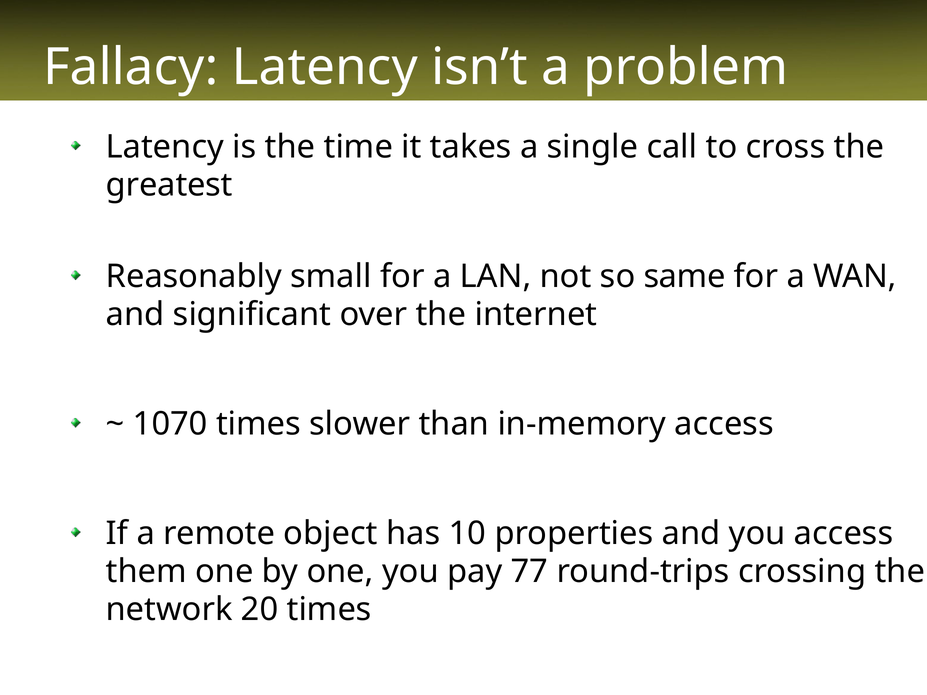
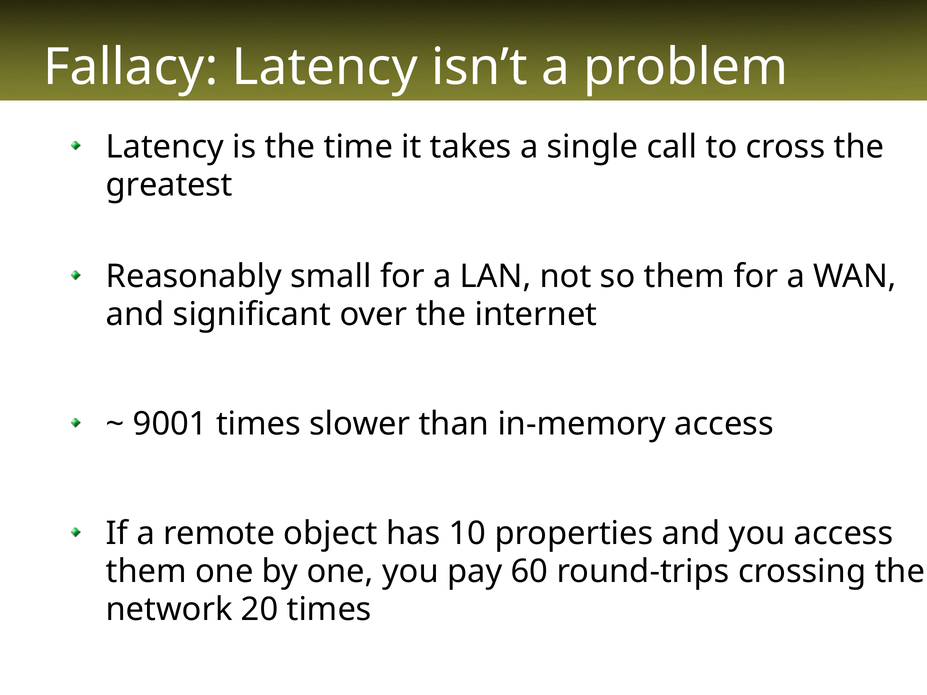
so same: same -> them (684, 277)
1070: 1070 -> 9001 (170, 424)
77: 77 -> 60 (529, 572)
